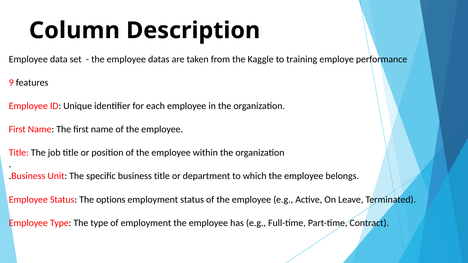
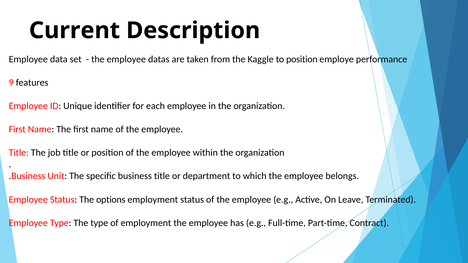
Column: Column -> Current (74, 30)
to training: training -> position (302, 59)
